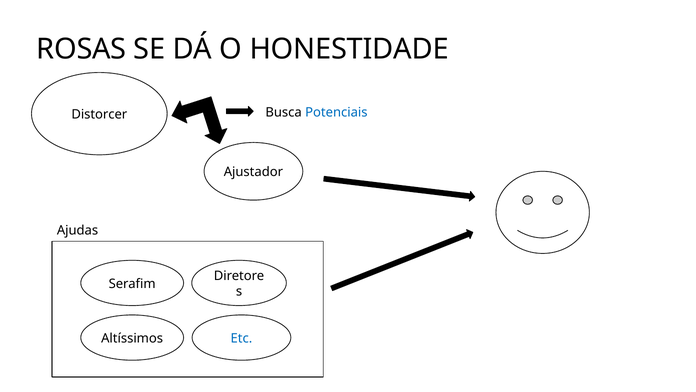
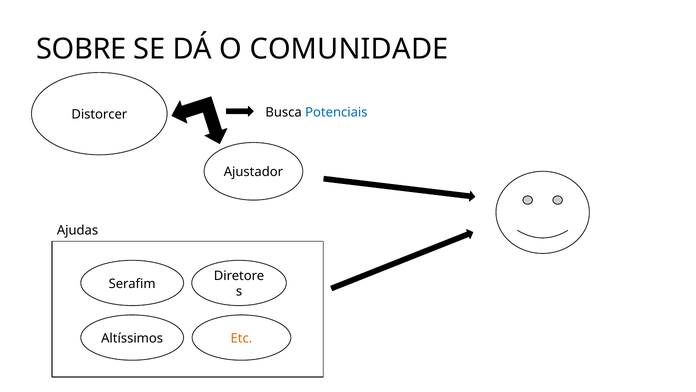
ROSAS: ROSAS -> SOBRE (81, 49)
HONESTIDADE: HONESTIDADE -> COMUNIDADE (349, 49)
Etc colour: blue -> orange (241, 338)
